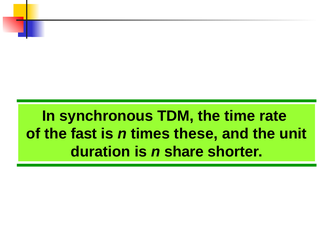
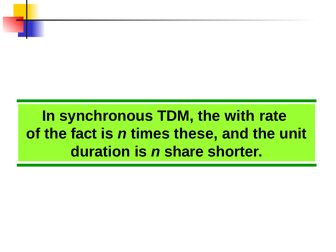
time: time -> with (240, 116)
fast: fast -> fact (84, 134)
